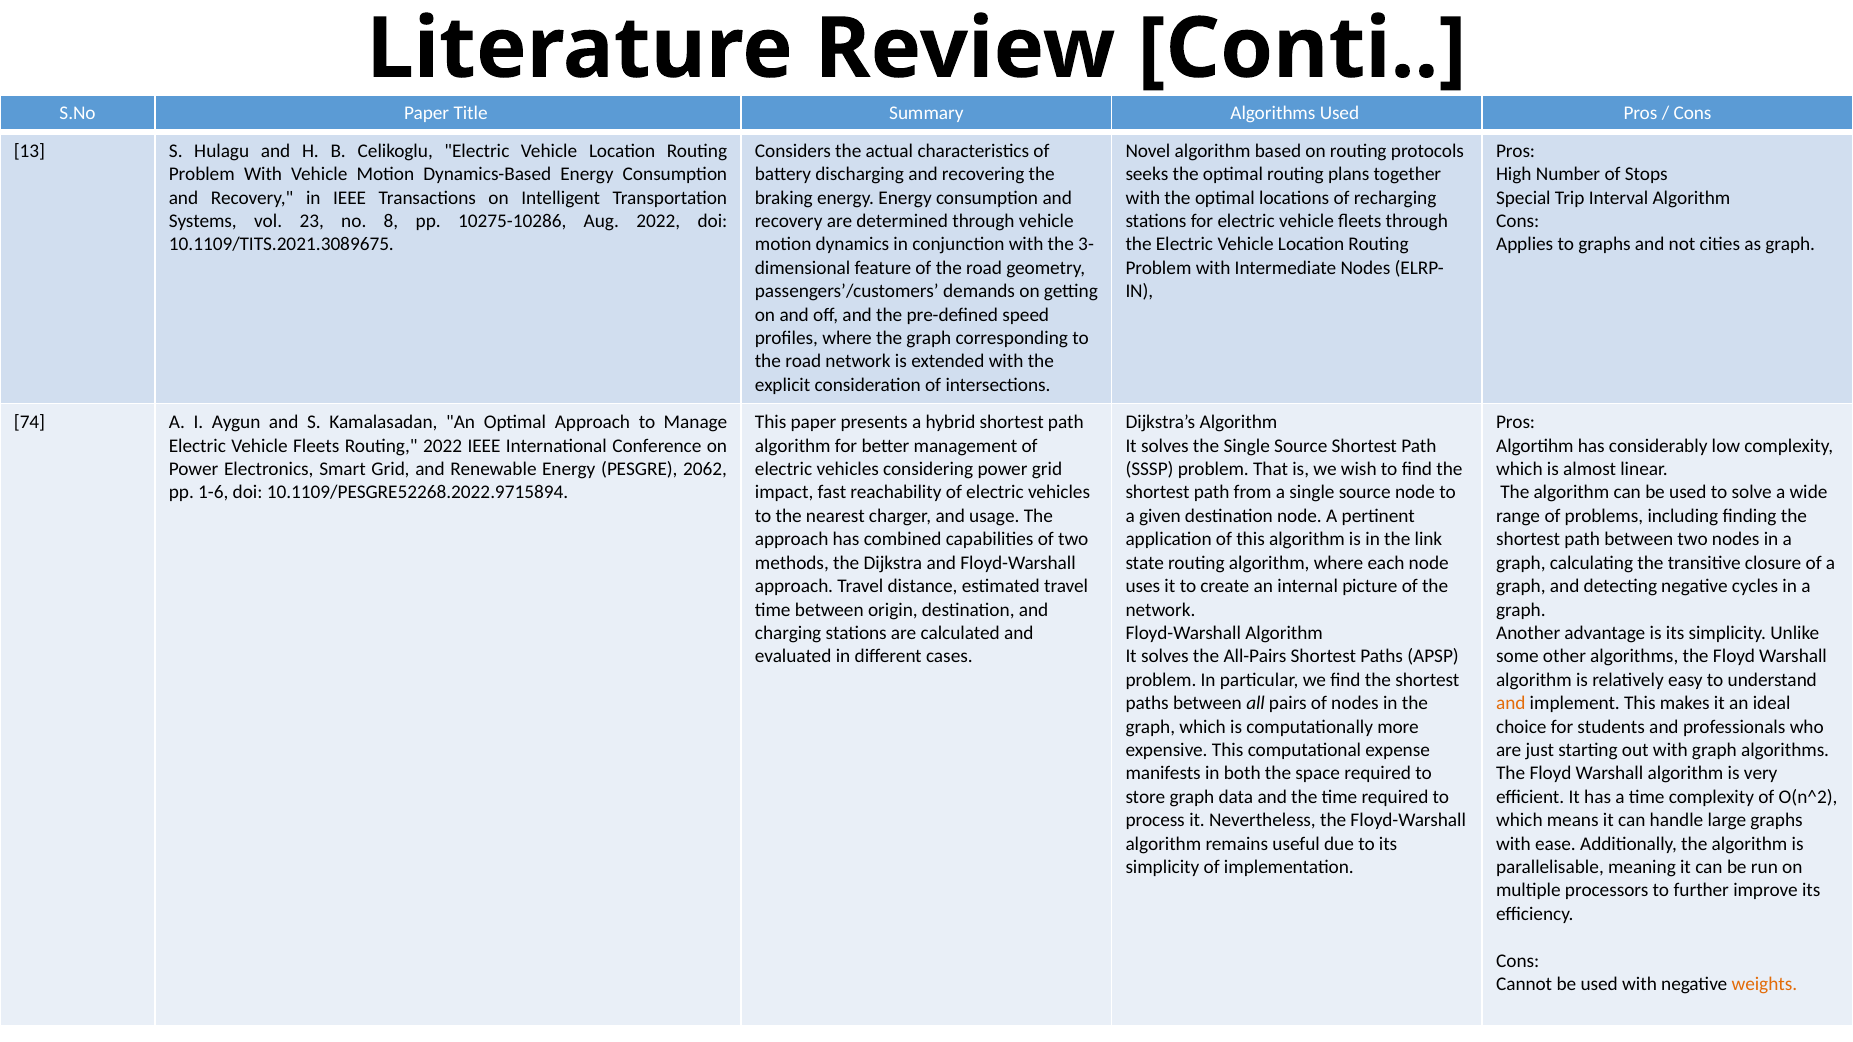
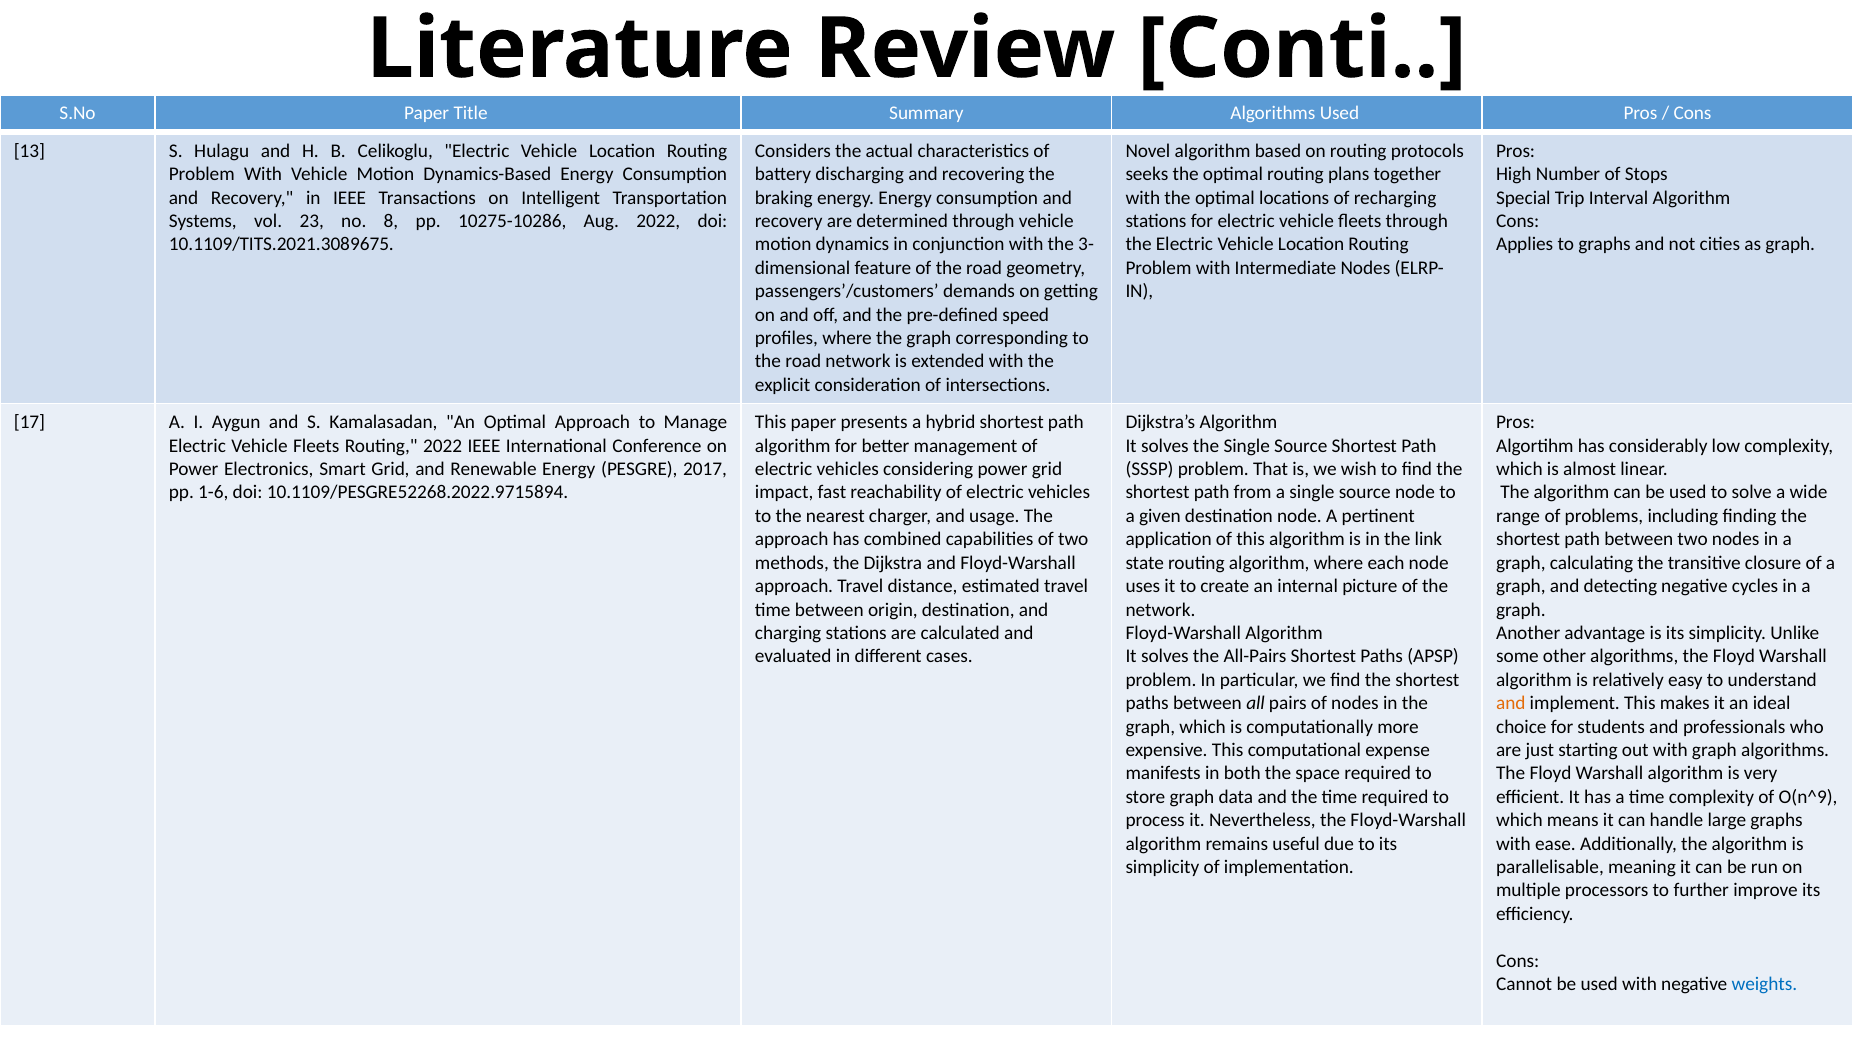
74: 74 -> 17 (30, 422)
2062: 2062 -> 2017 (705, 469)
O(n^2: O(n^2 -> O(n^9 (1808, 797)
weights colour: orange -> blue (1764, 984)
